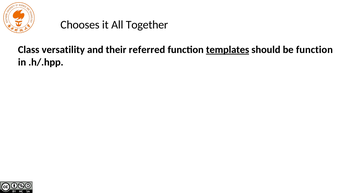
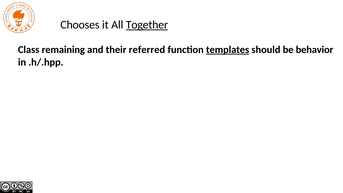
Together underline: none -> present (147, 25)
versatility: versatility -> remaining (63, 50)
be function: function -> behavior (315, 50)
